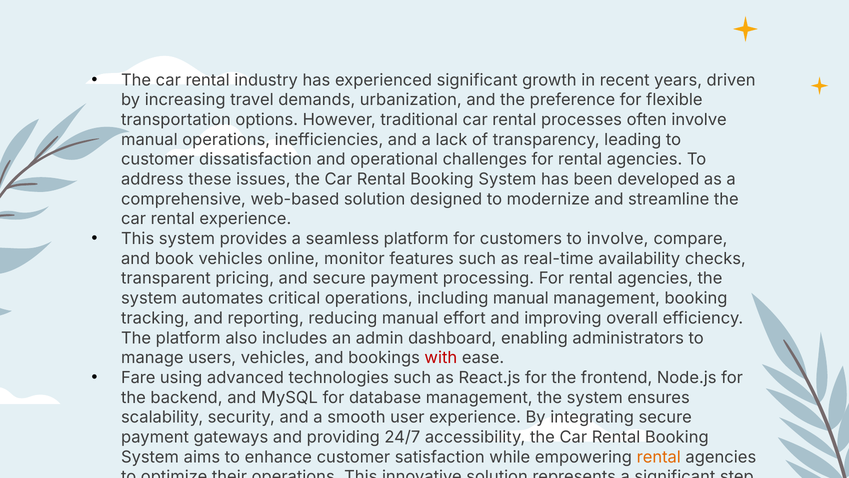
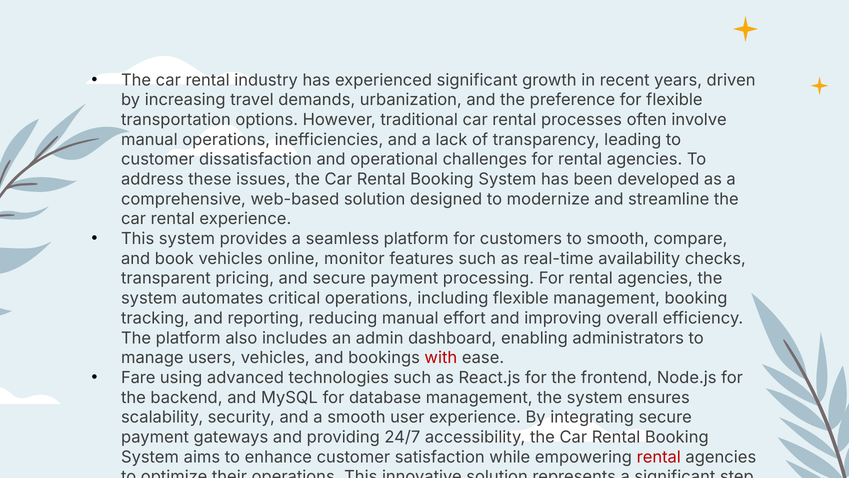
to involve: involve -> smooth (618, 239)
including manual: manual -> flexible (521, 298)
rental colour: orange -> red (659, 457)
